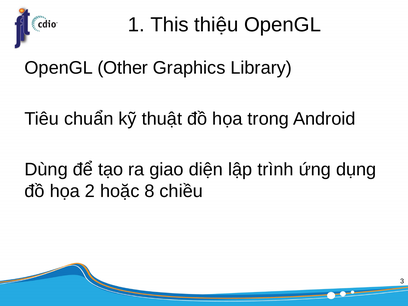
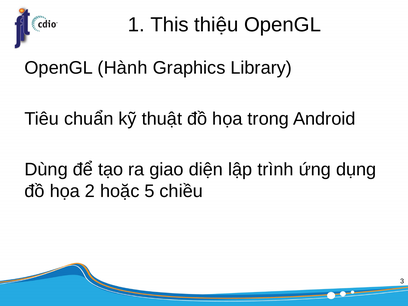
Other: Other -> Hành (123, 68)
8: 8 -> 5 (150, 191)
